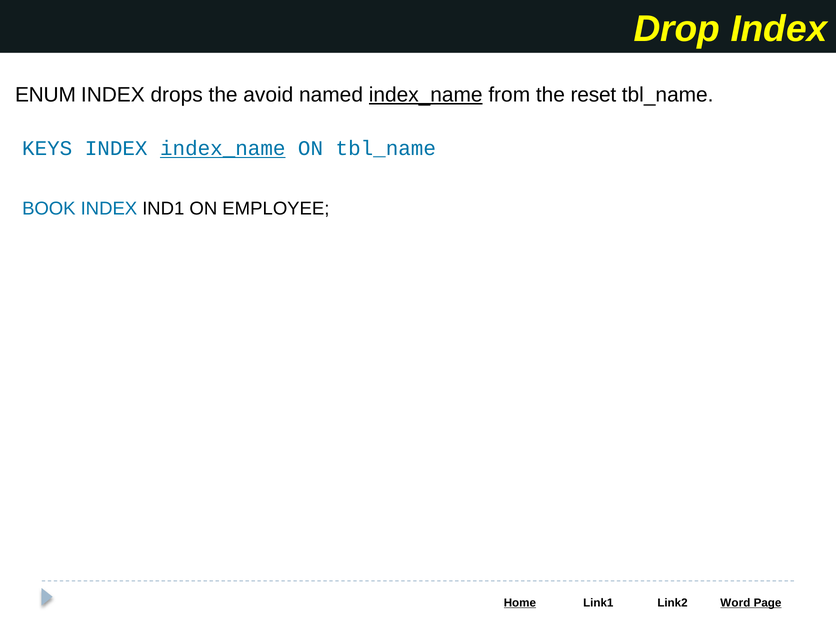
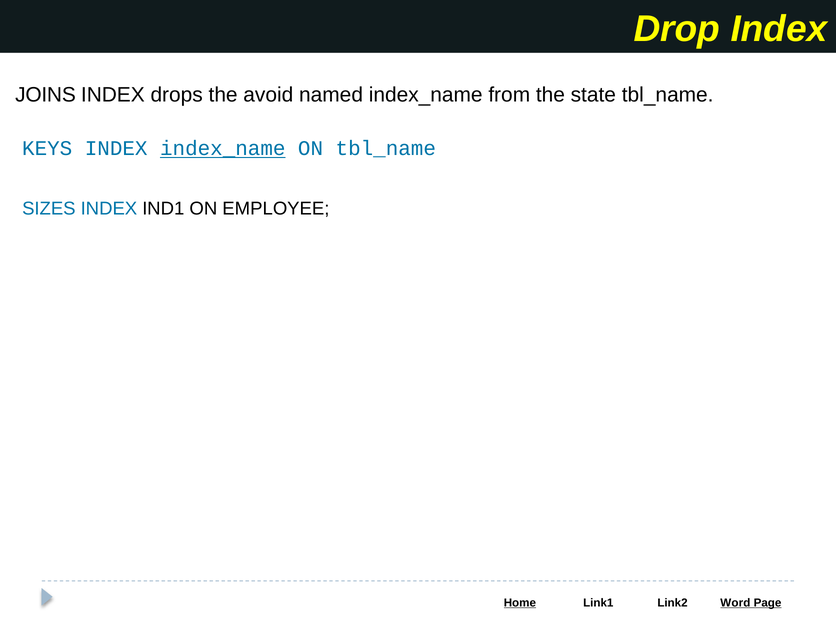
ENUM: ENUM -> JOINS (45, 95)
index_name underline: present -> none (426, 95)
reset: reset -> state (593, 95)
BOOK: BOOK -> SIZES (49, 209)
